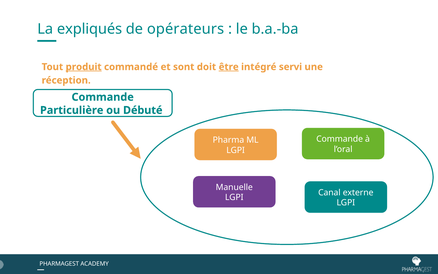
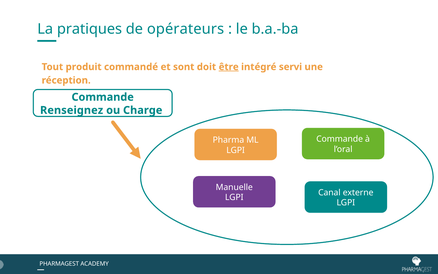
expliqués: expliqués -> pratiques (90, 29)
produit underline: present -> none (84, 67)
Particulière: Particulière -> Renseignez (72, 110)
Débuté: Débuté -> Charge (143, 110)
